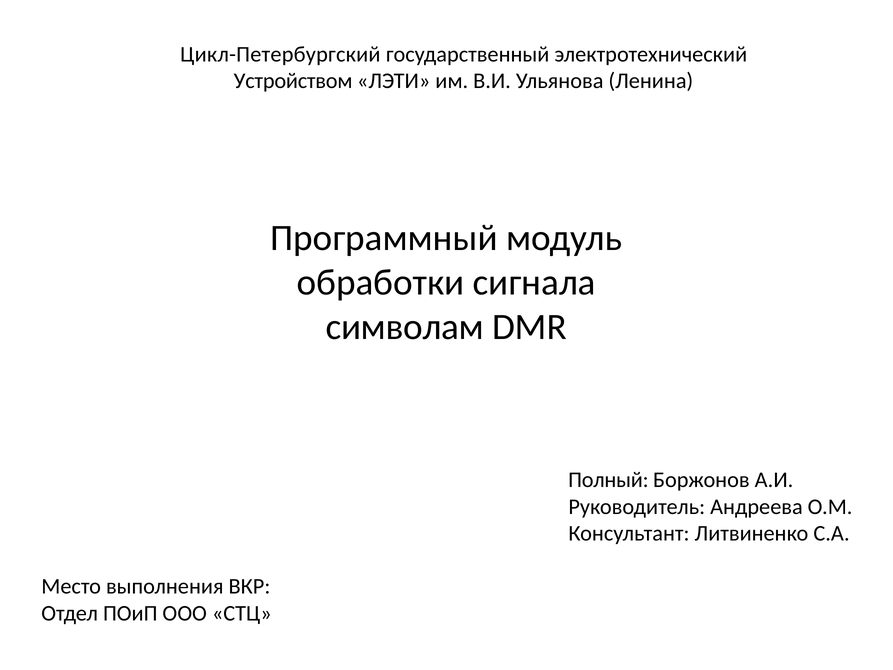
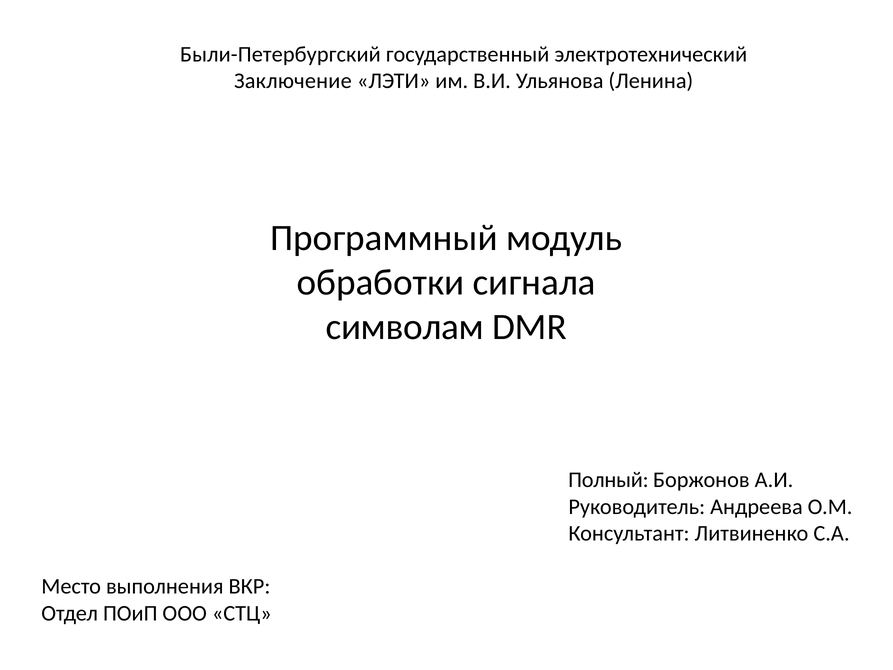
Цикл-Петербургский: Цикл-Петербургский -> Были-Петербургский (280, 54)
Устройством: Устройством -> Заключение (293, 81)
